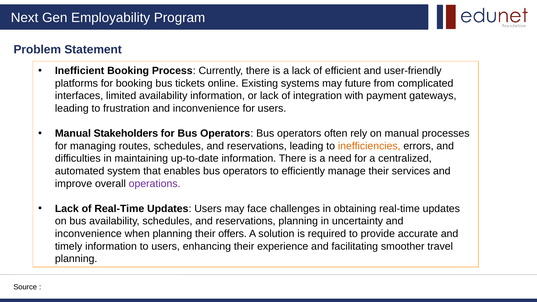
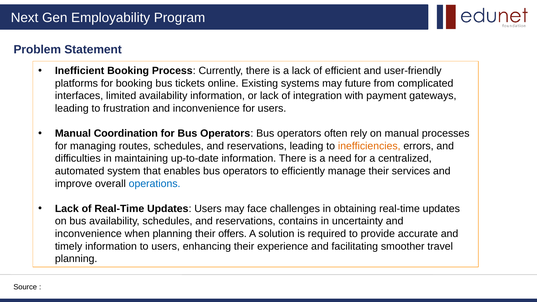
Stakeholders: Stakeholders -> Coordination (126, 134)
operations colour: purple -> blue (155, 184)
reservations planning: planning -> contains (298, 221)
